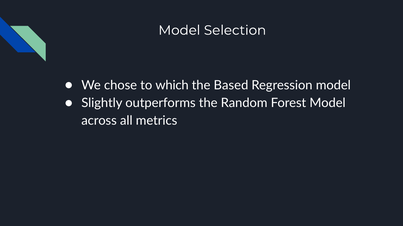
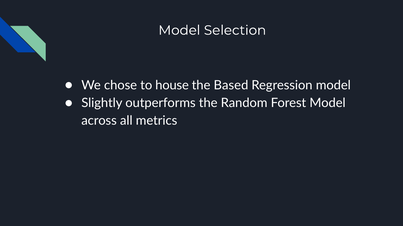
which: which -> house (172, 85)
